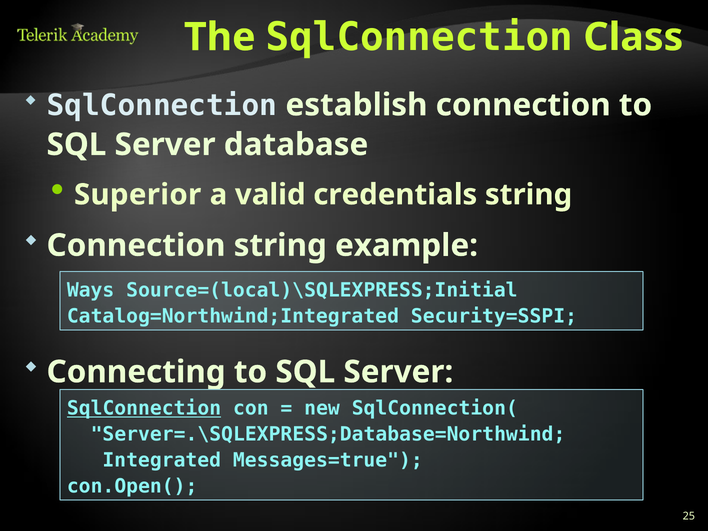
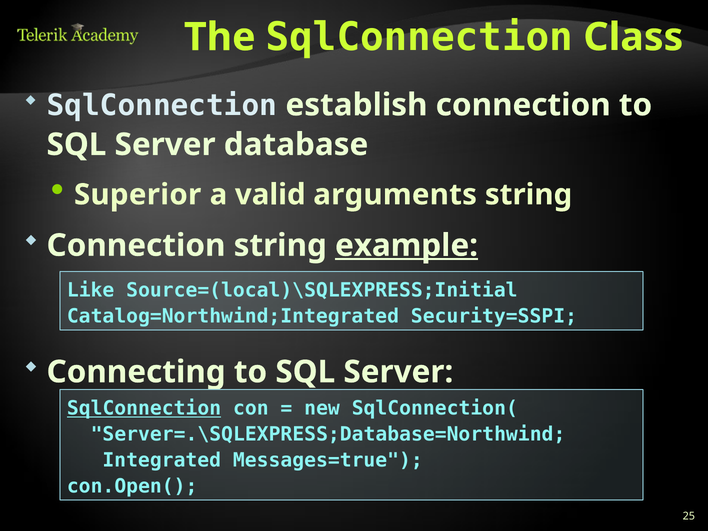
credentials: credentials -> arguments (395, 195)
example underline: none -> present (407, 245)
Ways: Ways -> Like (91, 290)
